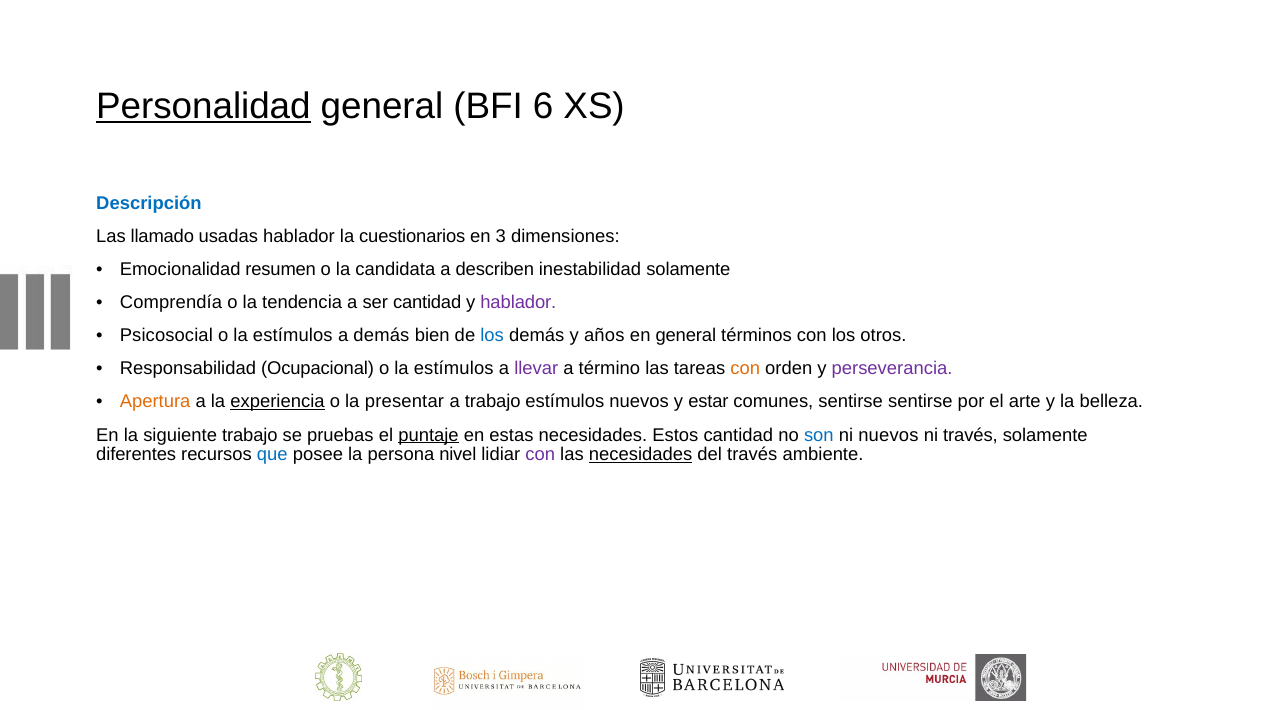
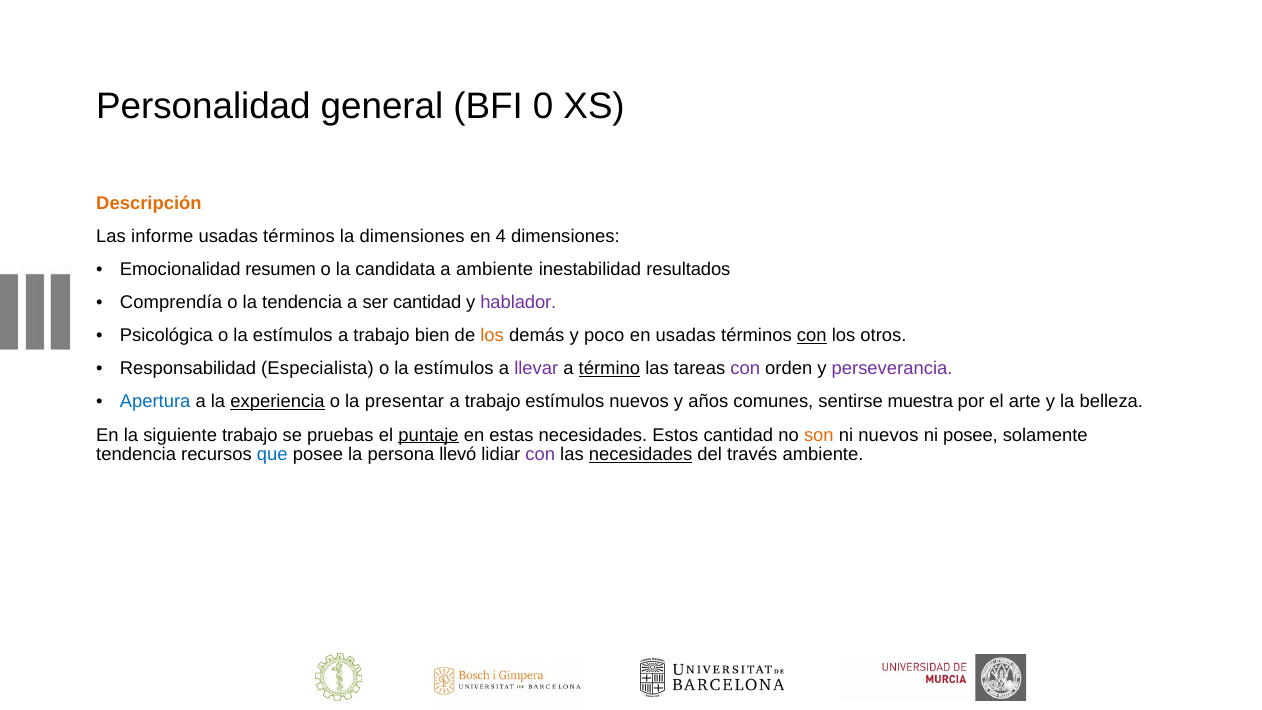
Personalidad underline: present -> none (203, 106)
6: 6 -> 0 (543, 106)
Descripción colour: blue -> orange (149, 204)
llamado: llamado -> informe (162, 237)
hablador: hablador -> términos (299, 237)
la cuestionarios: cuestionarios -> dimensiones (412, 237)
3: 3 -> 4 (501, 237)
a describen: describen -> ambiente (495, 270)
inestabilidad solamente: solamente -> resultados (688, 270)
Psicosocial: Psicosocial -> Psicológica (166, 336)
demás: demás -> trabajo (382, 336)
los colour: blue -> orange (492, 336)
años: años -> poco (604, 336)
en general: general -> usadas (686, 336)
con underline: none -> present (812, 336)
Ocupacional: Ocupacional -> Especialista (317, 369)
término underline: none -> present (609, 369)
con colour: orange -> purple (745, 369)
Apertura colour: orange -> blue (155, 402)
estar: estar -> años (708, 402)
sentirse sentirse: sentirse -> muestra (920, 402)
son colour: blue -> orange (819, 435)
ni través: través -> posee (971, 435)
diferentes: diferentes -> tendencia (136, 455)
nivel: nivel -> llevó (458, 455)
